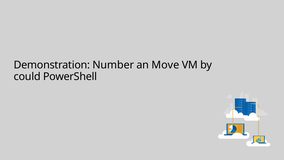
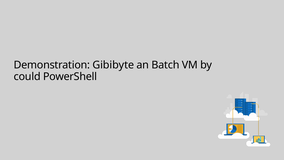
Number: Number -> Gibibyte (113, 65)
Move: Move -> Batch (165, 65)
